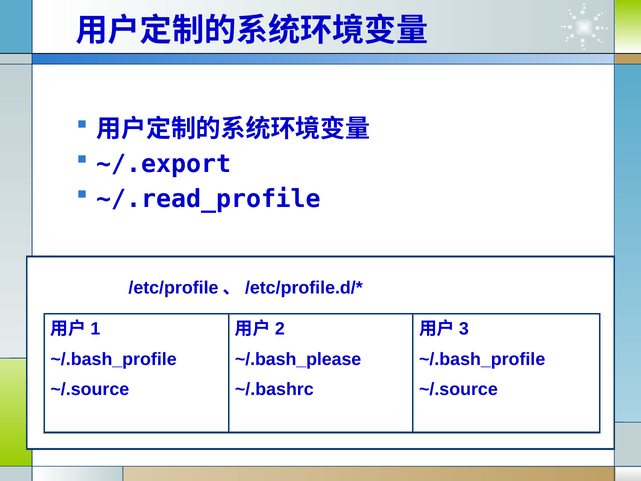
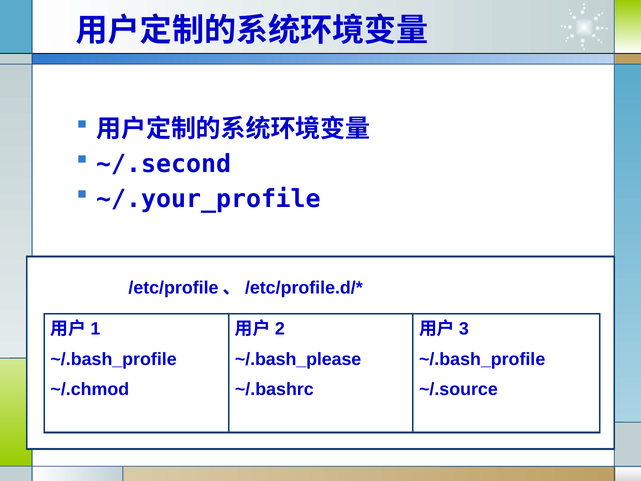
~/.export: ~/.export -> ~/.second (164, 164)
~/.read_profile: ~/.read_profile -> ~/.your_profile (209, 199)
~/.source: ~/.source -> ~/.chmod (90, 389)
